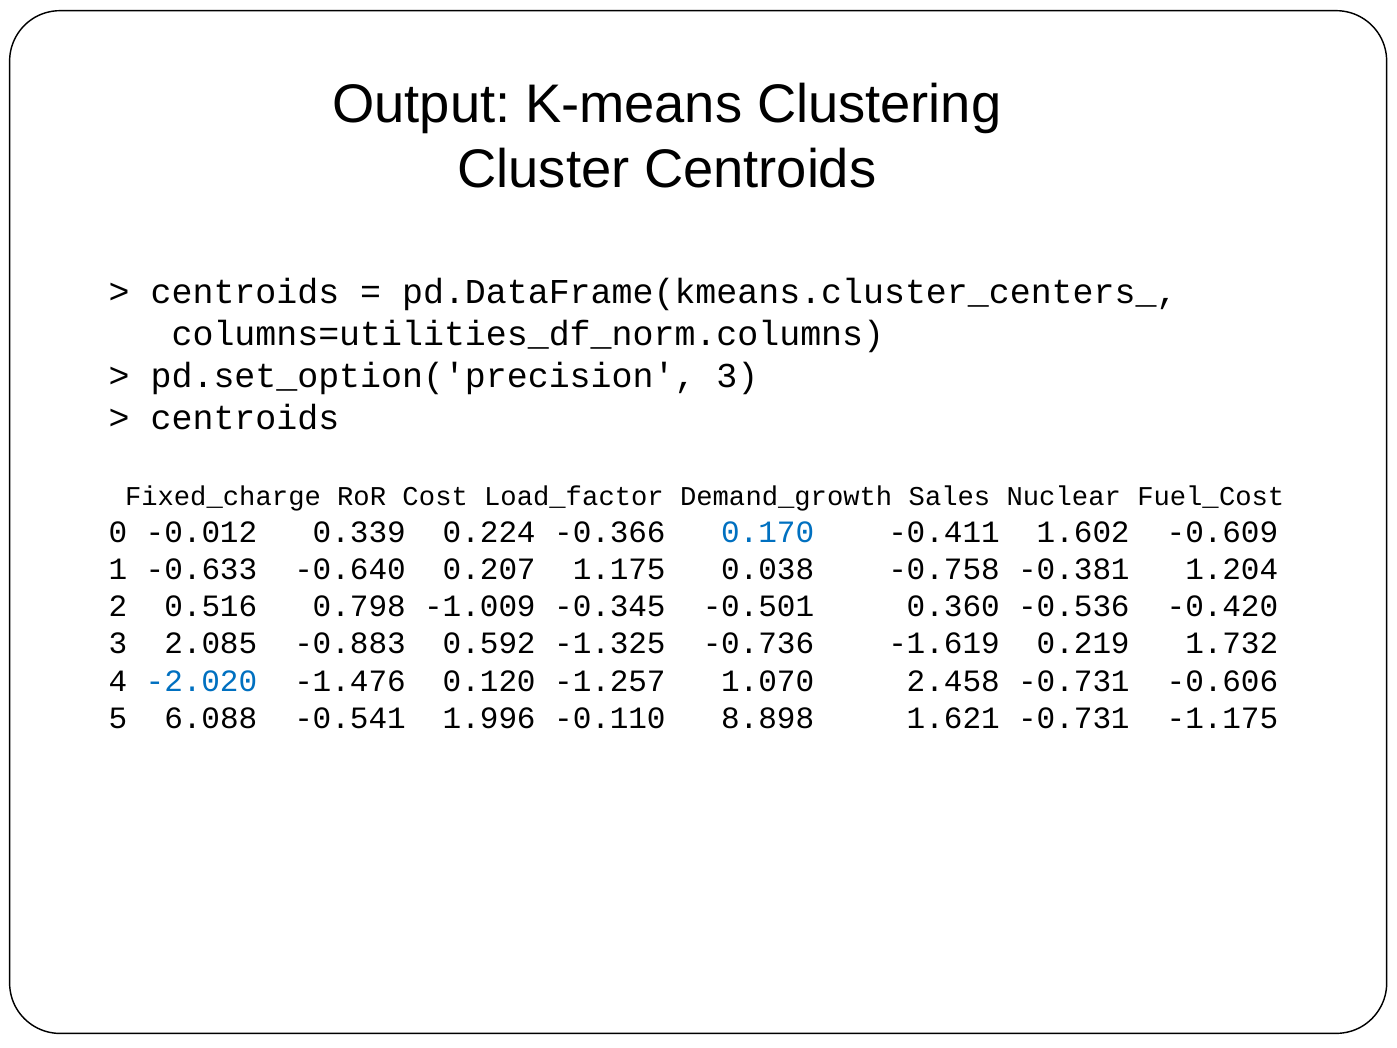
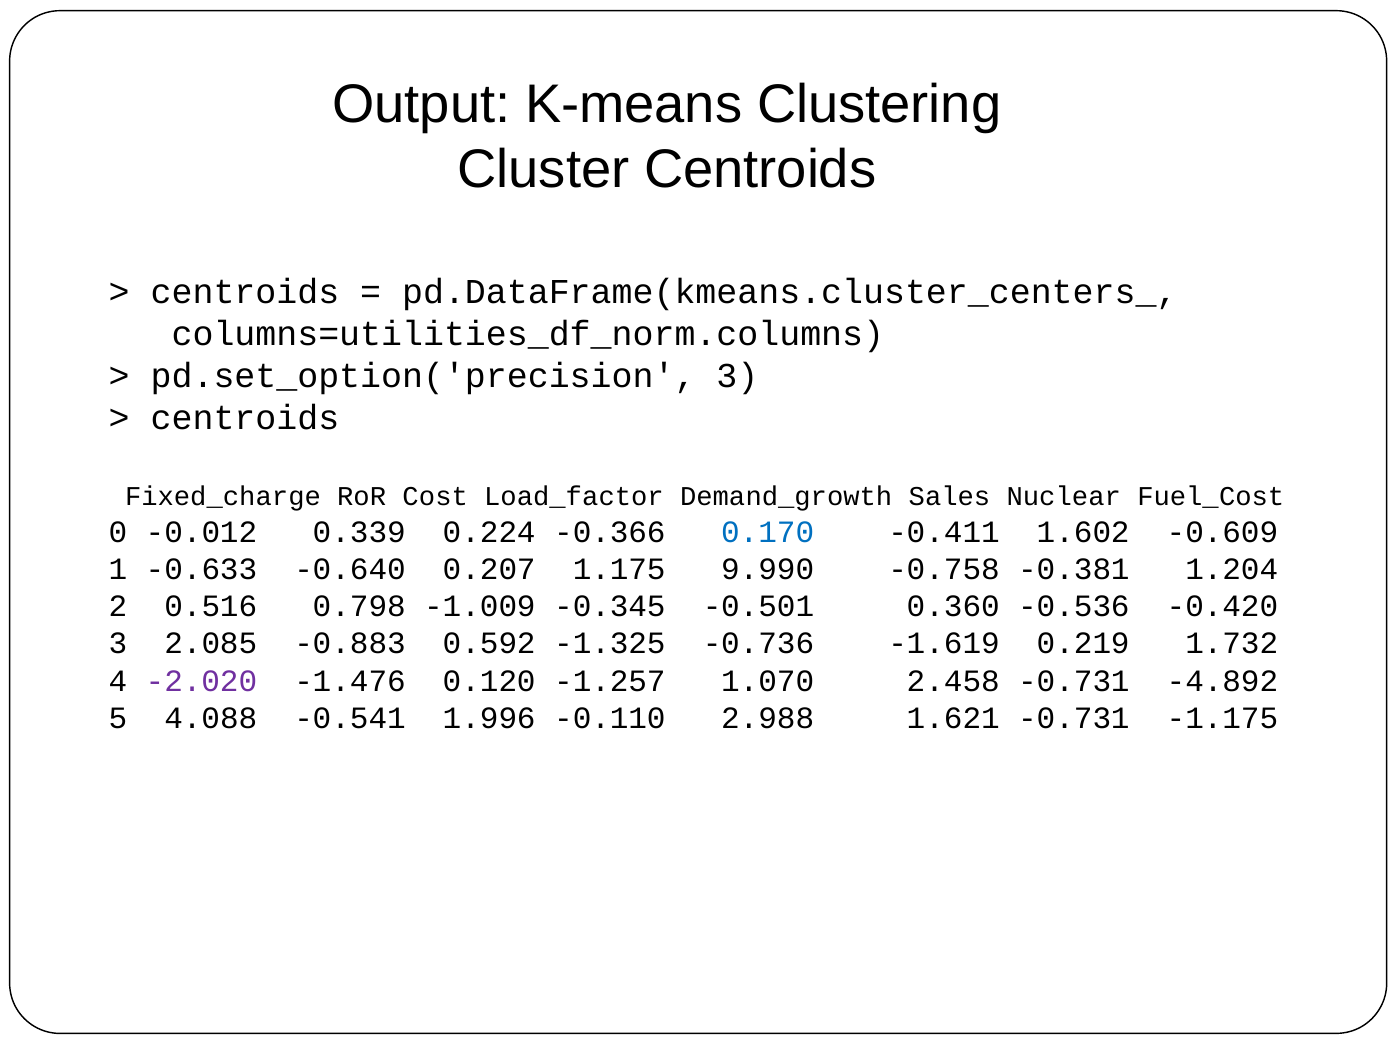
0.038: 0.038 -> 9.990 (768, 569)
-2.020 colour: blue -> purple (201, 681)
-0.606: -0.606 -> -4.892 (1222, 681)
6.088: 6.088 -> 4.088 (211, 718)
8.898: 8.898 -> 2.988 (768, 718)
